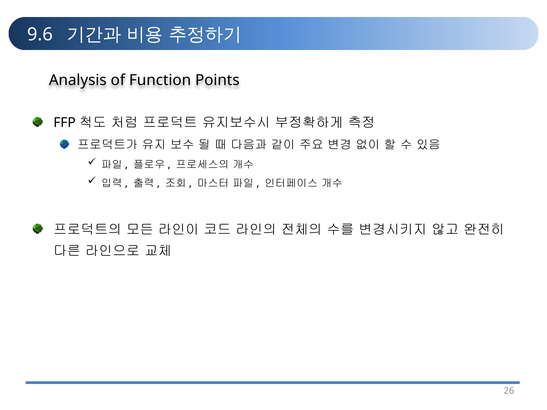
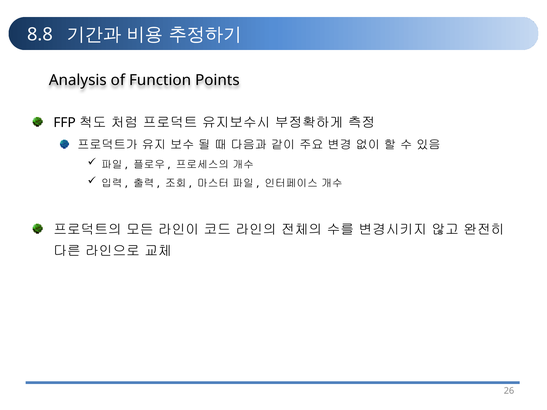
9.6: 9.6 -> 8.8 (40, 34)
